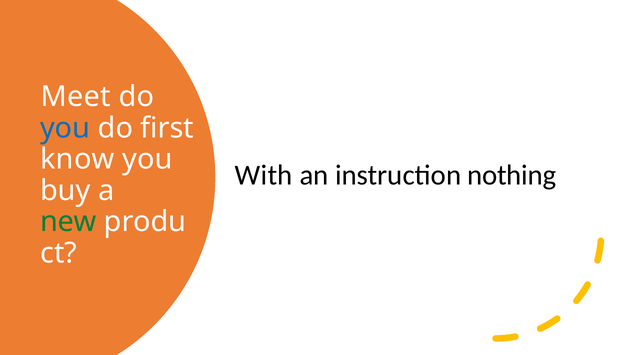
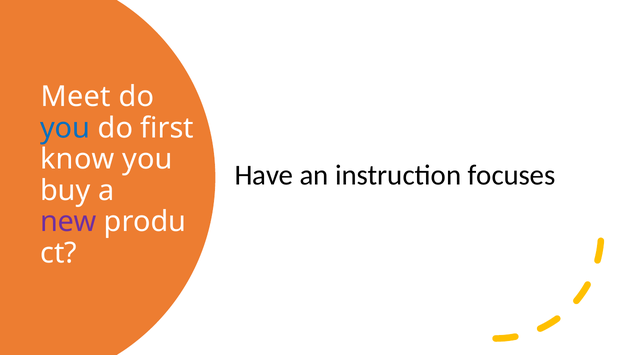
With: With -> Have (264, 175)
nothing: nothing -> focuses (512, 175)
new colour: green -> purple (68, 222)
